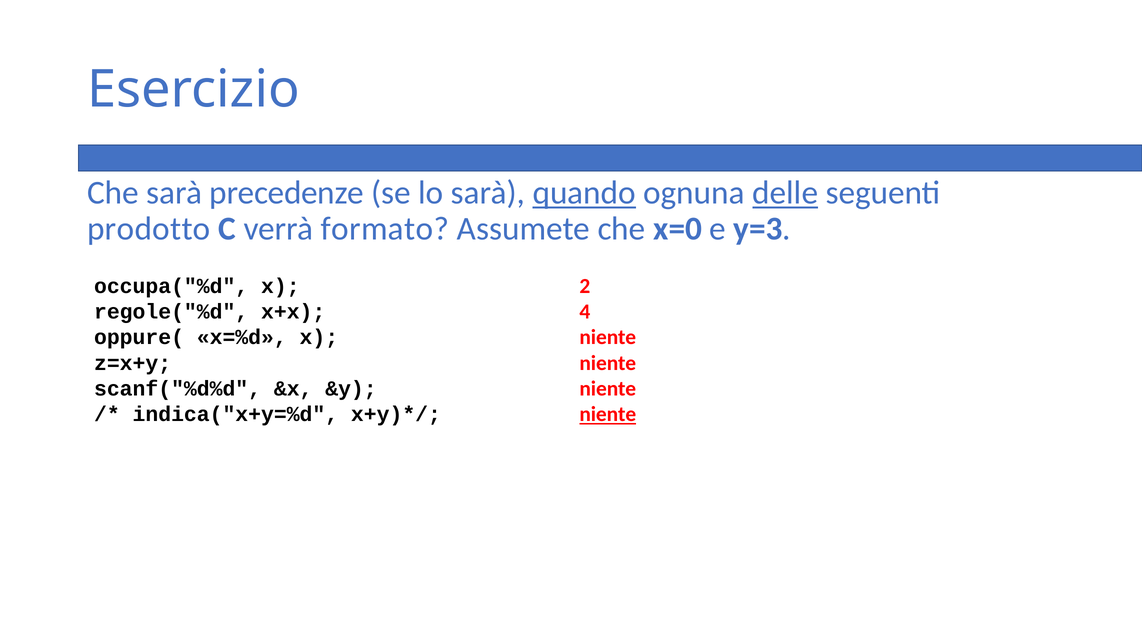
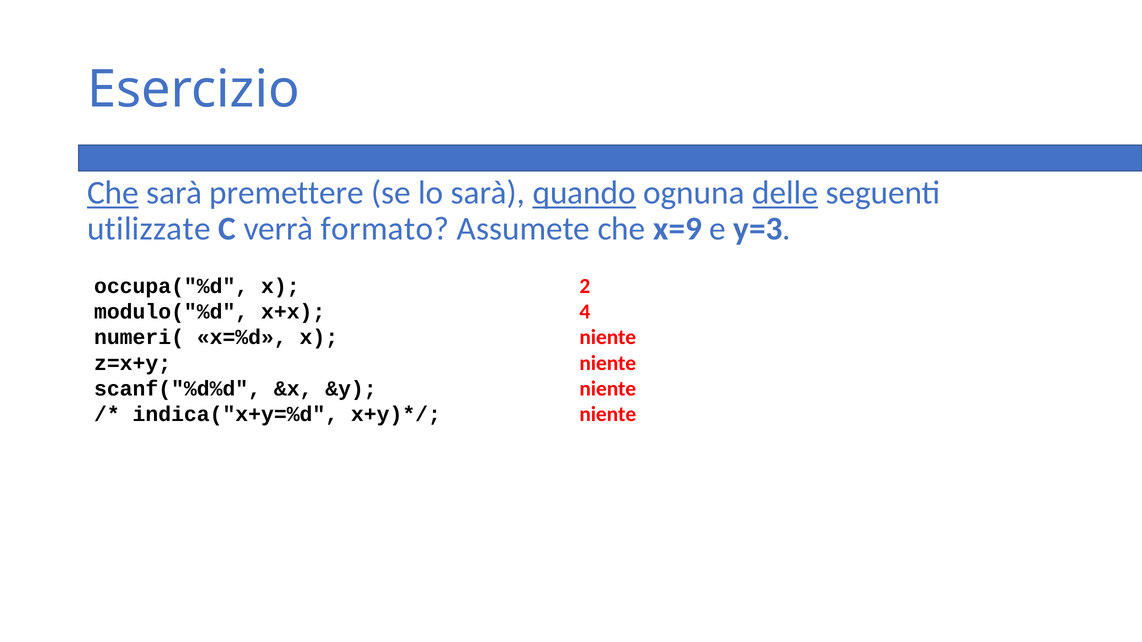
Che underline: none -> present (113, 193)
precedenze: precedenze -> premettere (287, 193)
prodotto: prodotto -> utilizzate (149, 229)
x=0: x=0 -> x=9 (678, 229)
regole("%d: regole("%d -> modulo("%d (171, 312)
oppure(: oppure( -> numeri( (139, 338)
niente underline: present -> none (608, 415)
